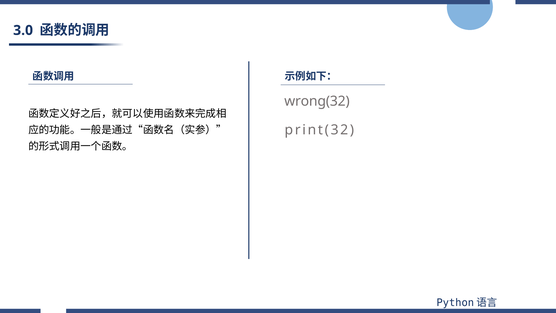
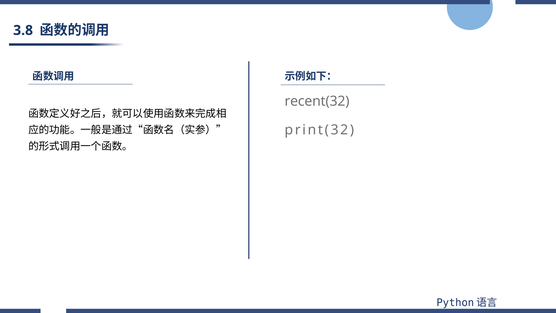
3.0: 3.0 -> 3.8 (23, 30)
wrong(32: wrong(32 -> recent(32 (317, 101)
